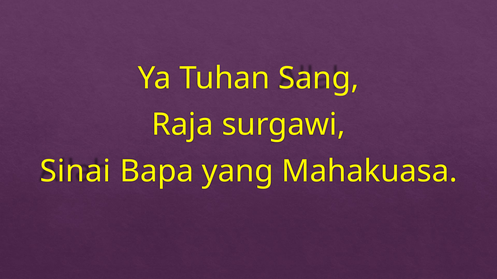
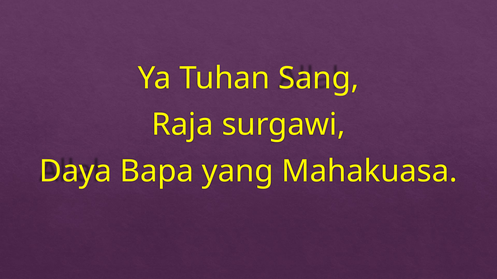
Sinai: Sinai -> Daya (76, 171)
